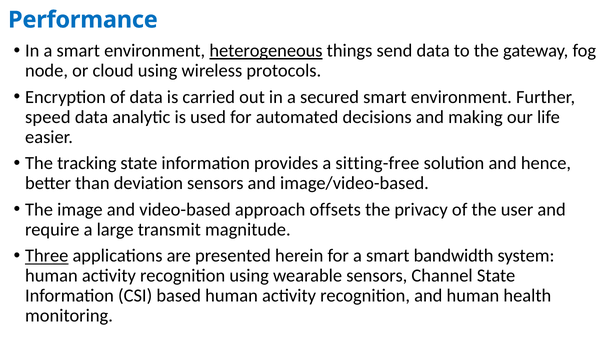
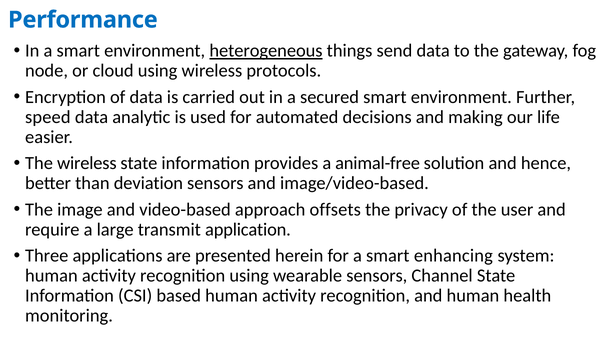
The tracking: tracking -> wireless (87, 163)
sitting-free: sitting-free -> animal-free (378, 163)
magnitude: magnitude -> application (248, 229)
Three underline: present -> none (47, 256)
bandwidth: bandwidth -> enhancing (453, 256)
